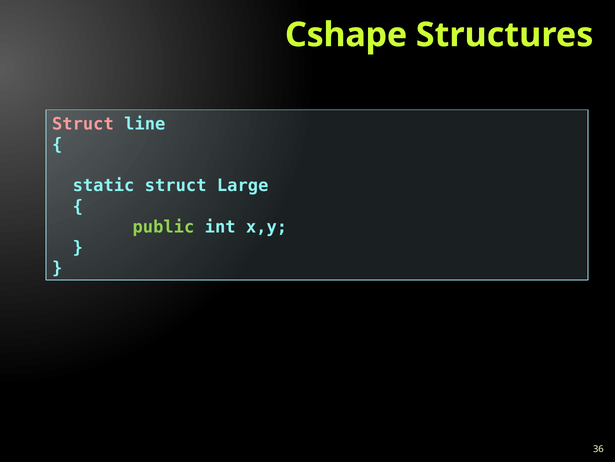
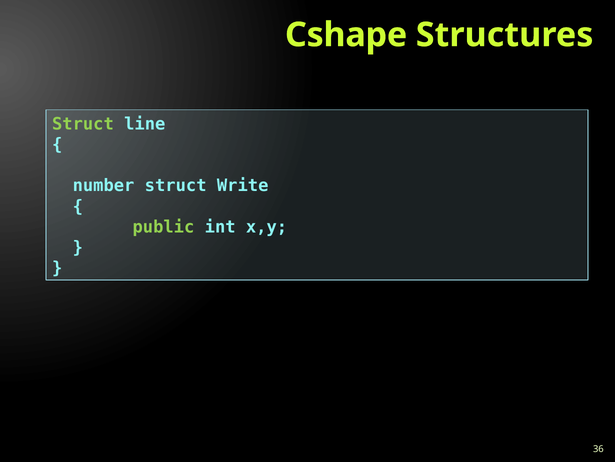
Struct colour: pink -> light green (83, 124)
static: static -> number (104, 186)
Large: Large -> Write (243, 186)
